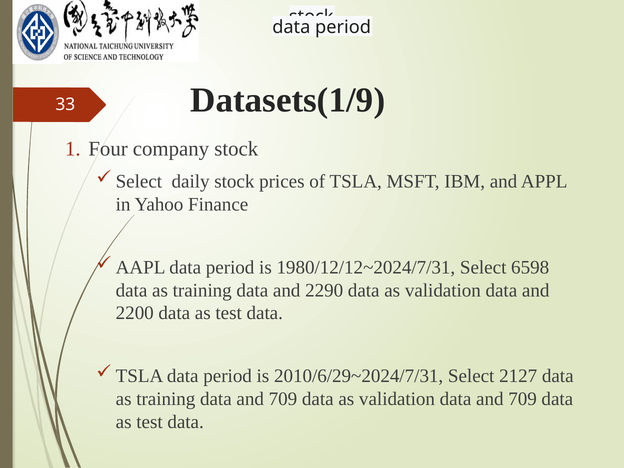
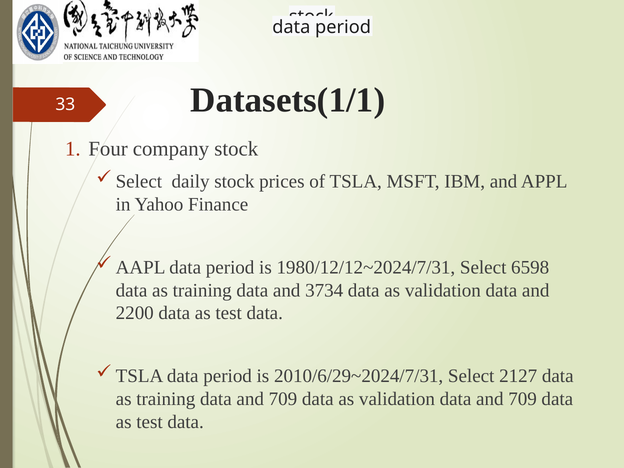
Datasets(1/9: Datasets(1/9 -> Datasets(1/1 (288, 100)
2290: 2290 -> 3734 (324, 290)
